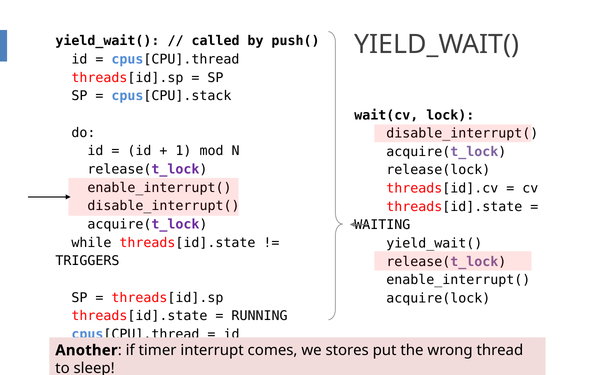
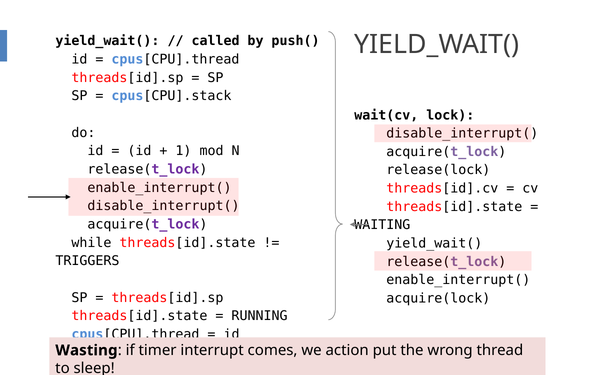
Another: Another -> Wasting (86, 350)
stores: stores -> action (347, 350)
